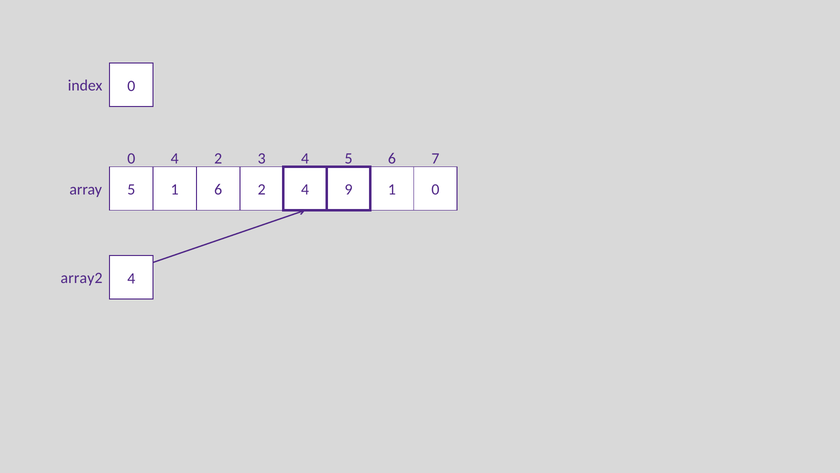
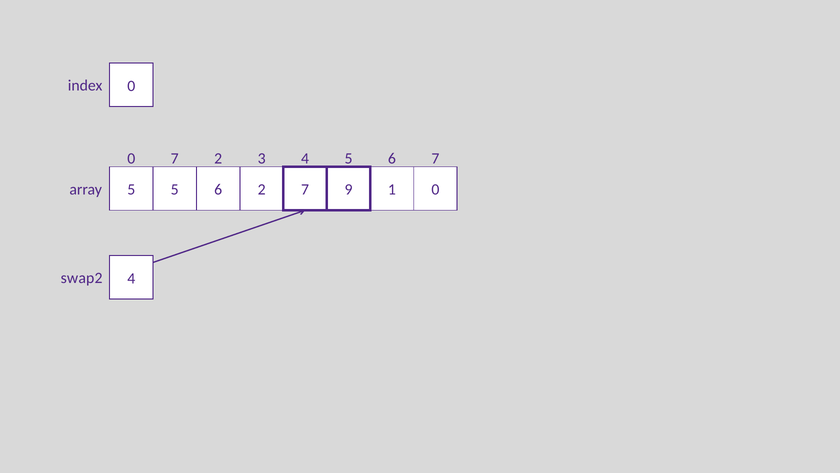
0 4: 4 -> 7 (175, 159)
5 1: 1 -> 5 (175, 189)
2 4: 4 -> 7 (305, 189)
array2: array2 -> swap2 (82, 278)
